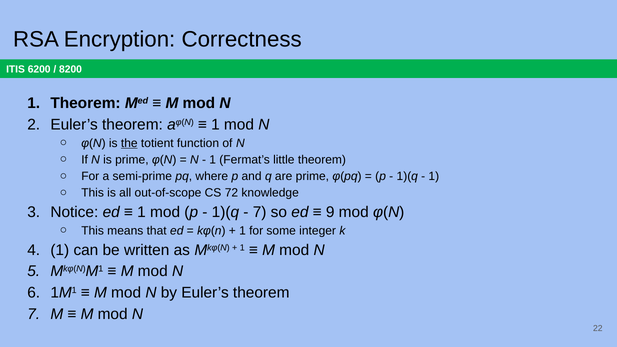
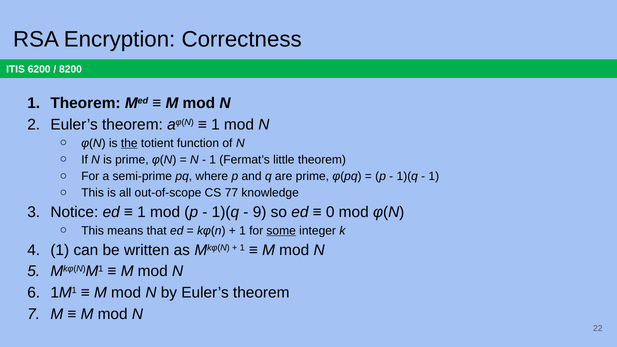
72: 72 -> 77 (231, 193)
7: 7 -> 9 (260, 212)
9: 9 -> 0 (330, 212)
some underline: none -> present (281, 231)
